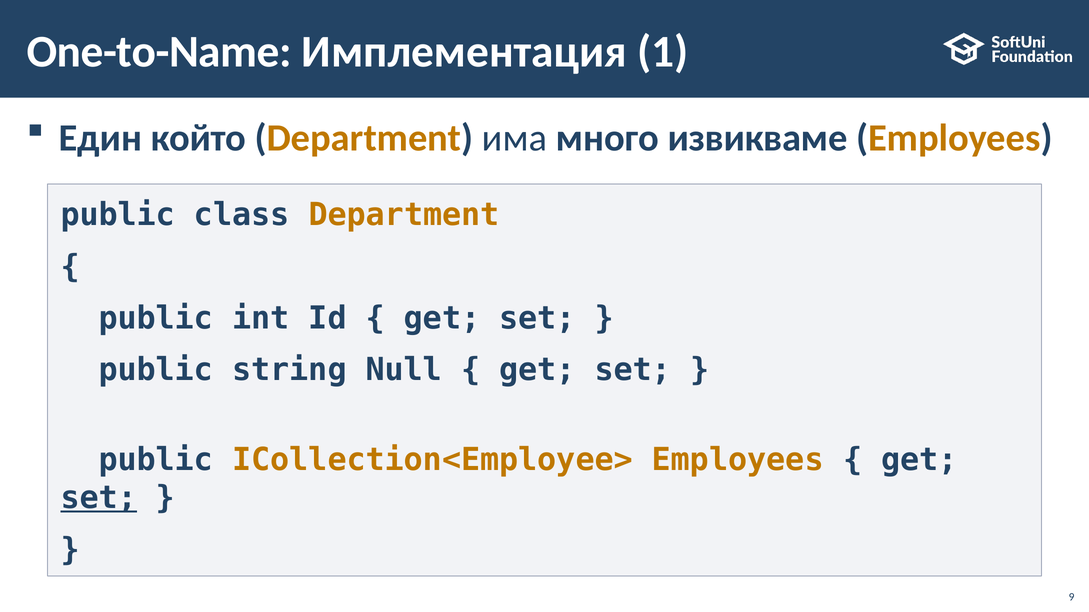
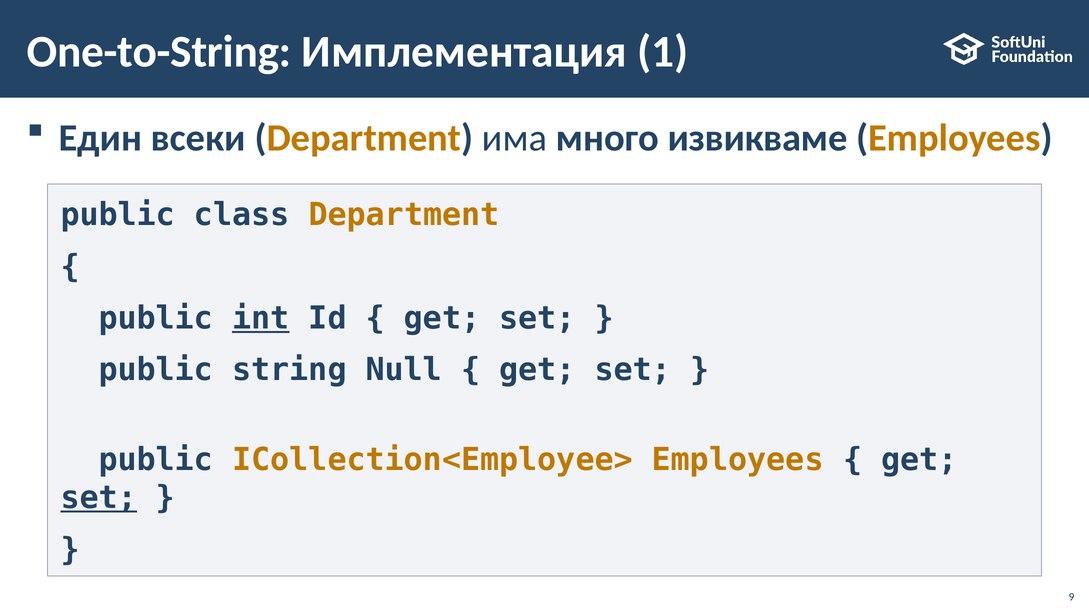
One-to-Name: One-to-Name -> One-to-String (159, 52)
който: който -> всеки (198, 138)
int underline: none -> present (261, 319)
